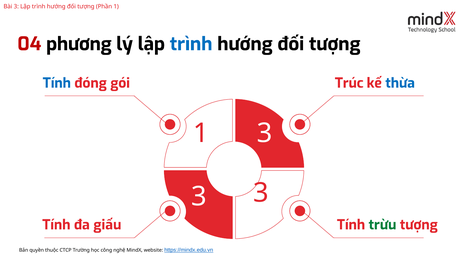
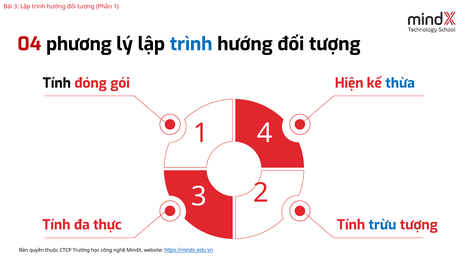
Tính colour: blue -> black (57, 83)
Trúc: Trúc -> Hiện (349, 83)
1 3: 3 -> 4 (265, 133)
3: 3 -> 2 (261, 193)
giấu: giấu -> thực (107, 225)
trừu colour: green -> blue (382, 225)
